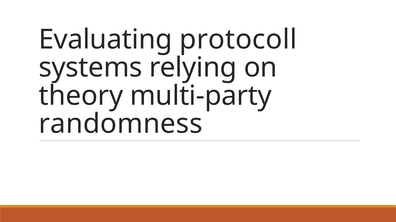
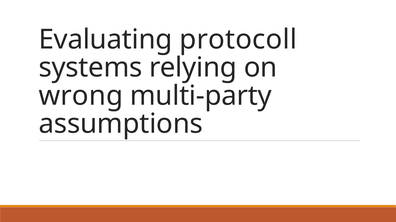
theory: theory -> wrong (81, 96)
randomness: randomness -> assumptions (121, 124)
